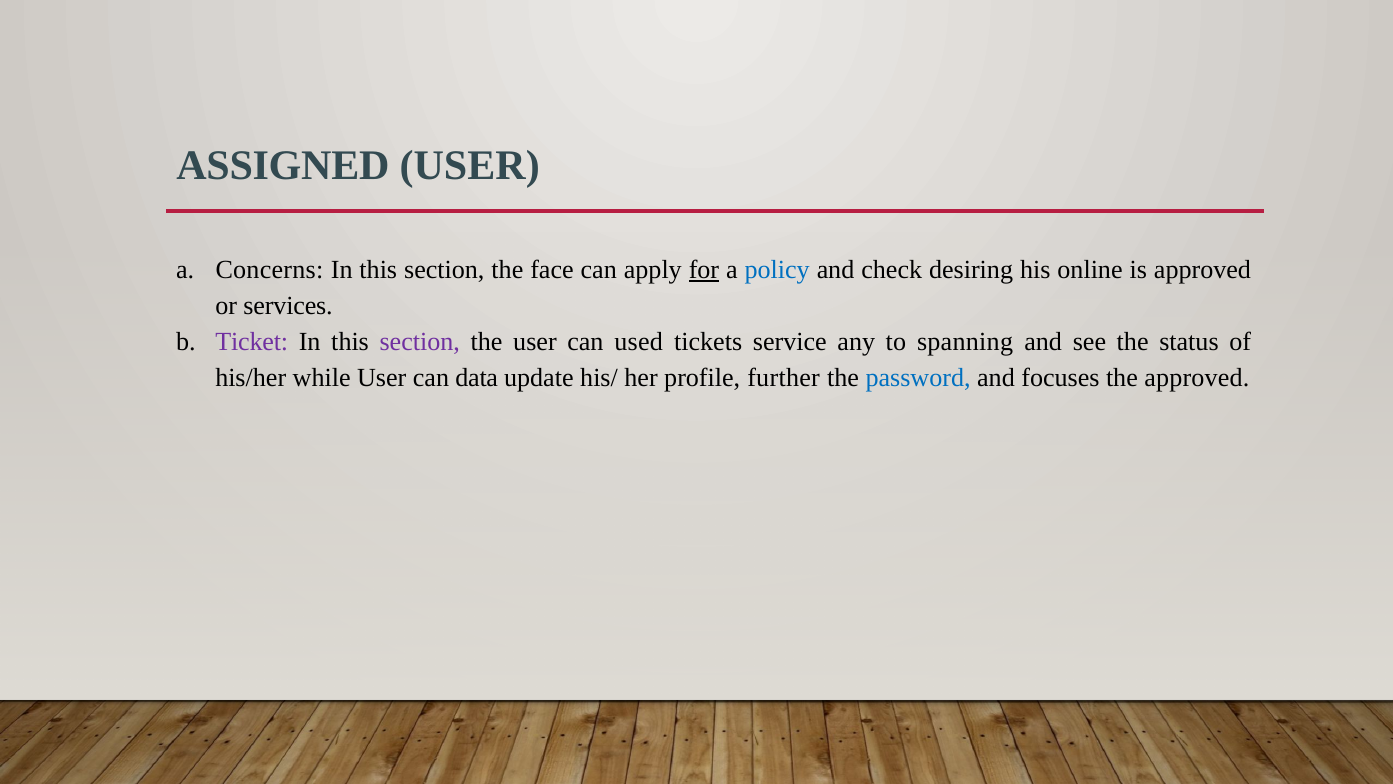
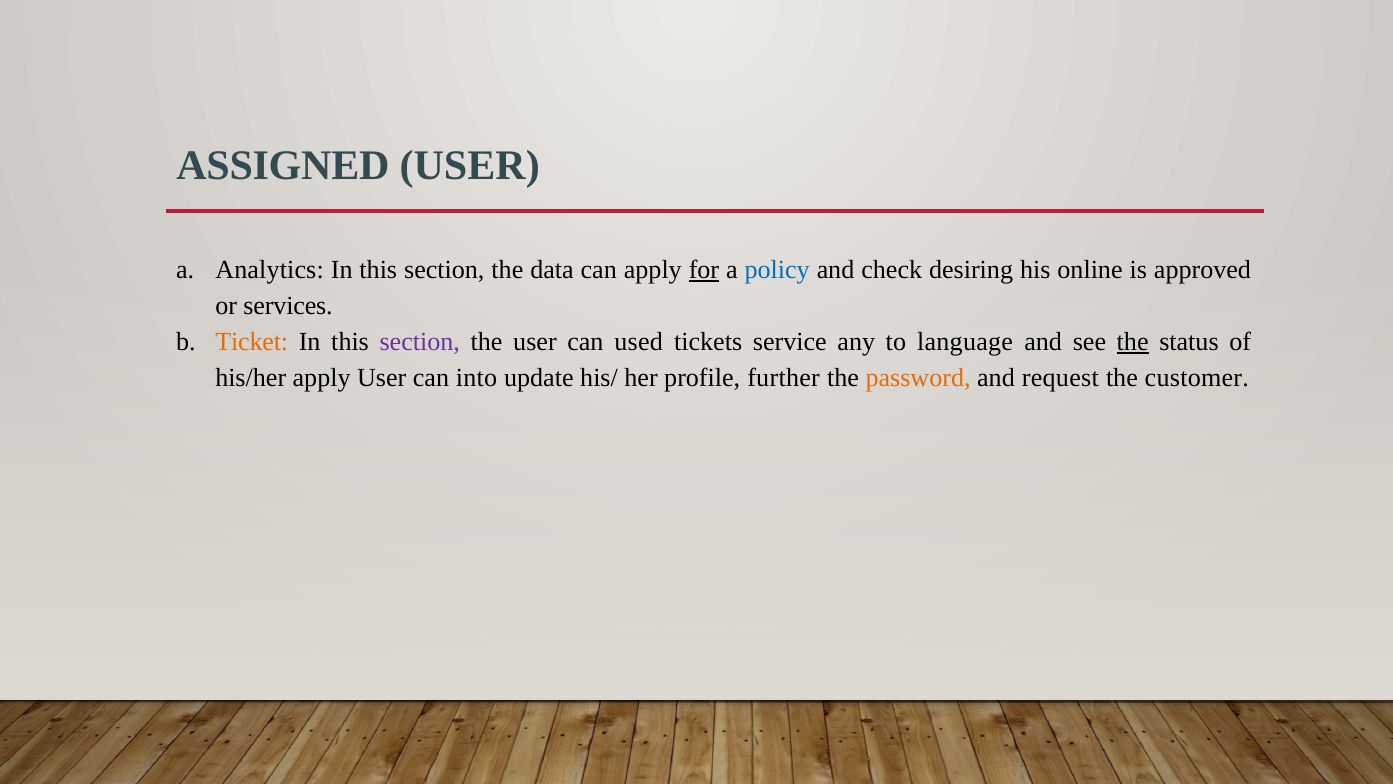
Concerns: Concerns -> Analytics (270, 269)
face: face -> data (552, 269)
Ticket colour: purple -> orange (252, 341)
spanning: spanning -> language (965, 341)
the underline: none -> present (1133, 341)
his/her while: while -> apply (322, 377)
data: data -> into (476, 377)
password colour: blue -> orange (918, 377)
focuses: focuses -> request (1060, 377)
the approved: approved -> customer (1197, 377)
